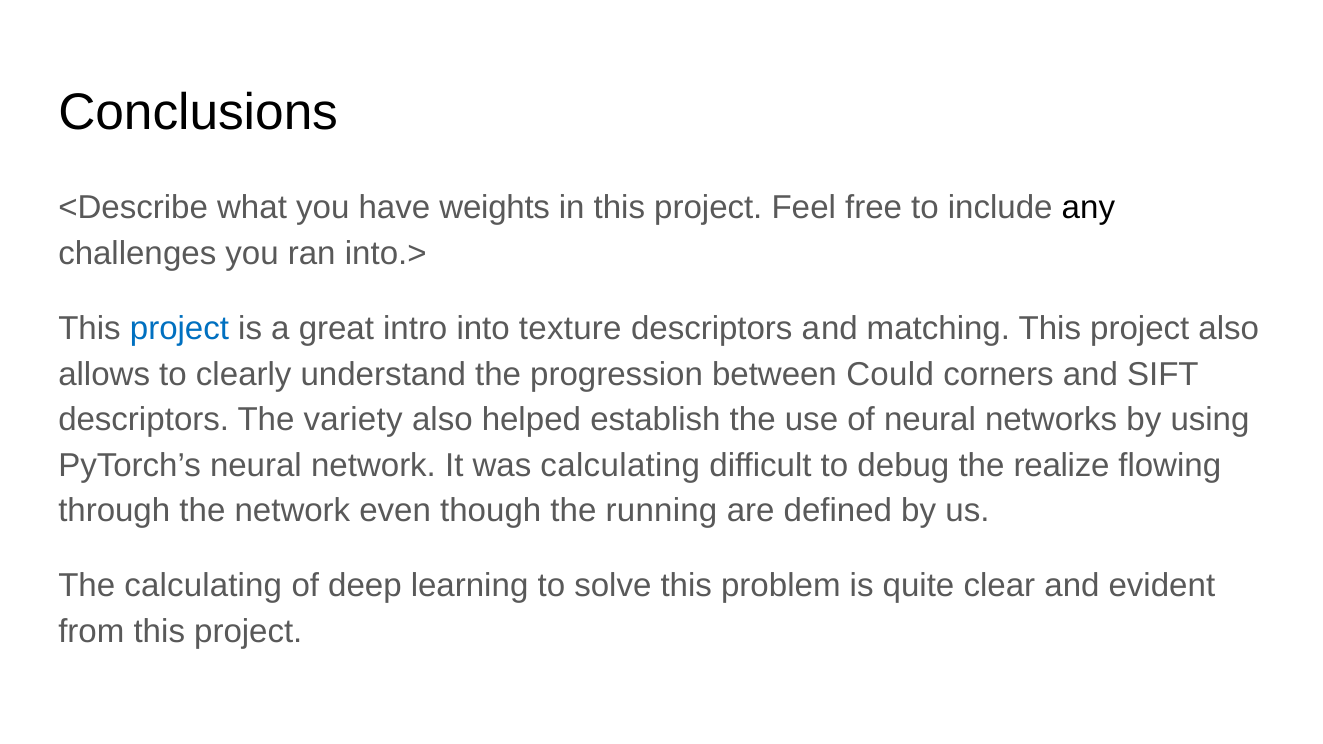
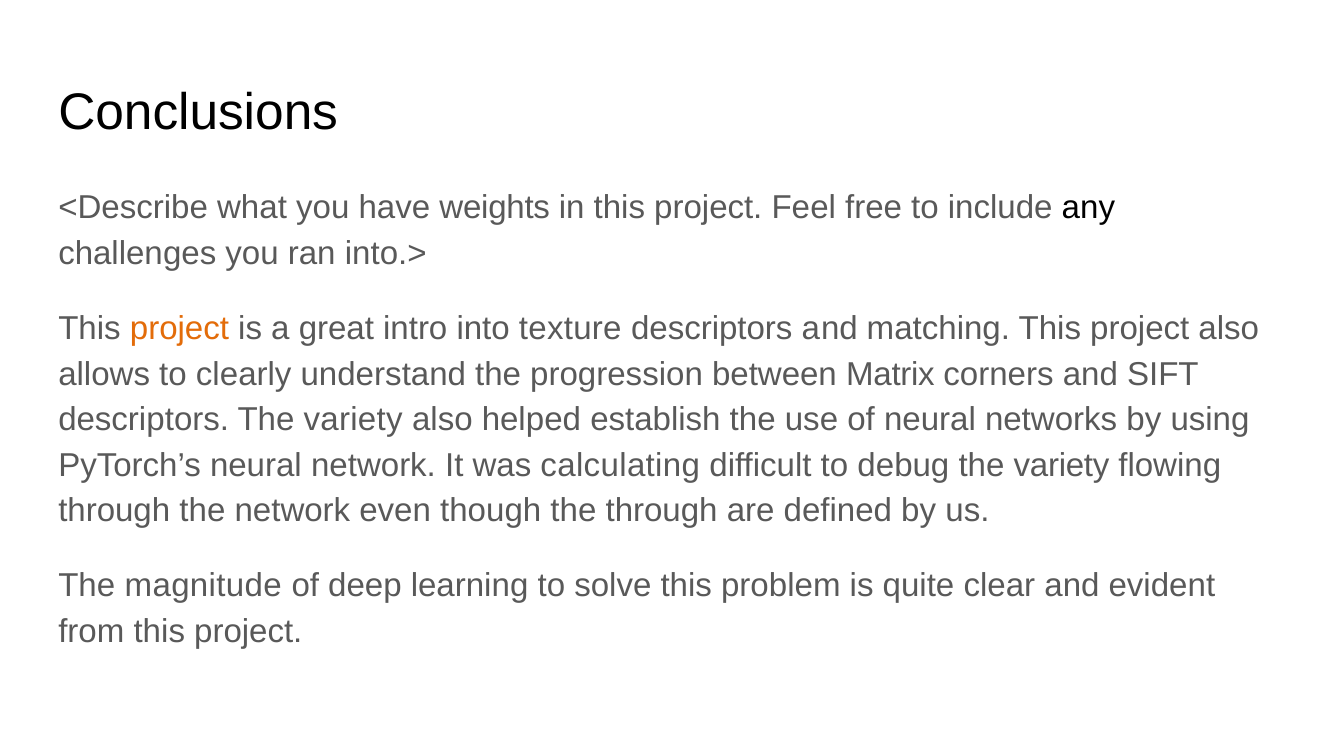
project colour: blue -> orange (179, 329)
Could: Could -> Matrix (890, 374)
debug the realize: realize -> variety (1062, 466)
the running: running -> through (662, 511)
The calculating: calculating -> magnitude (203, 586)
